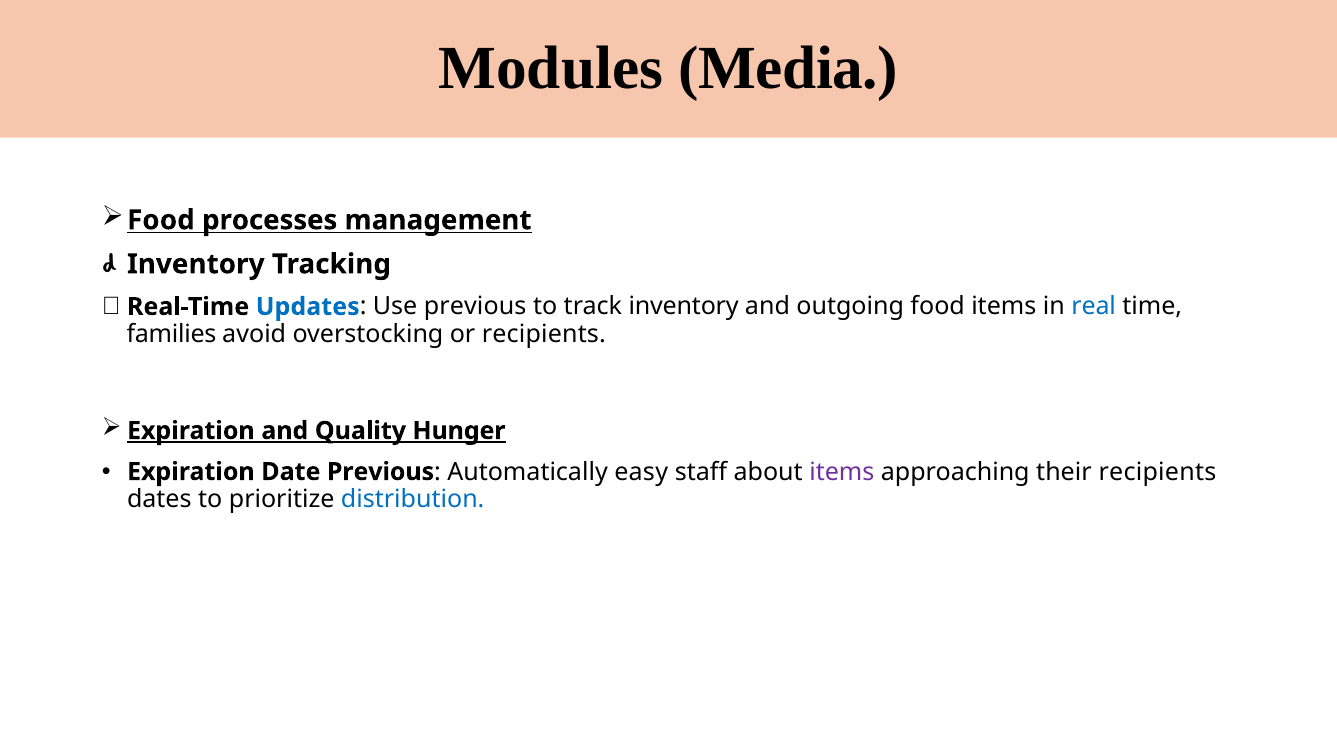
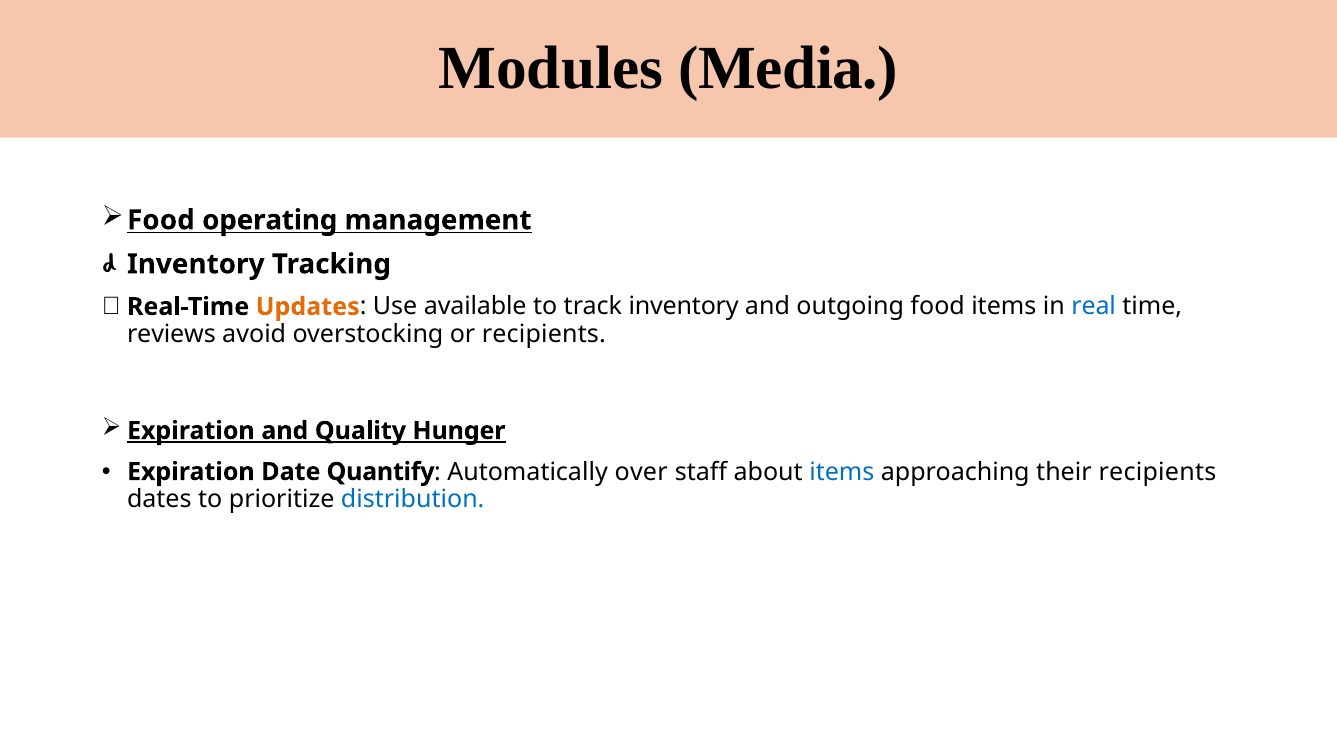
processes: processes -> operating (270, 220)
Updates colour: blue -> orange (308, 307)
Use previous: previous -> available (475, 307)
families: families -> reviews (171, 334)
Date Previous: Previous -> Quantify (381, 472)
easy: easy -> over (641, 472)
items colour: purple -> blue (842, 472)
